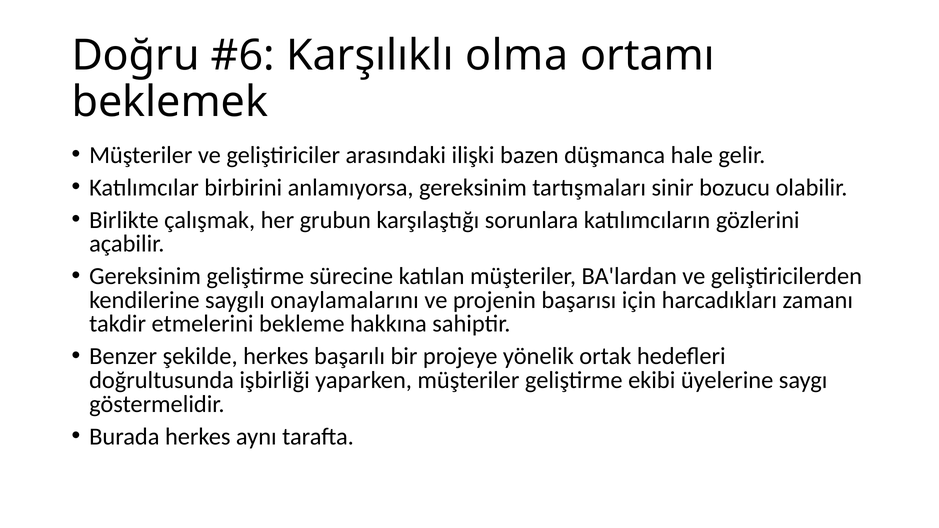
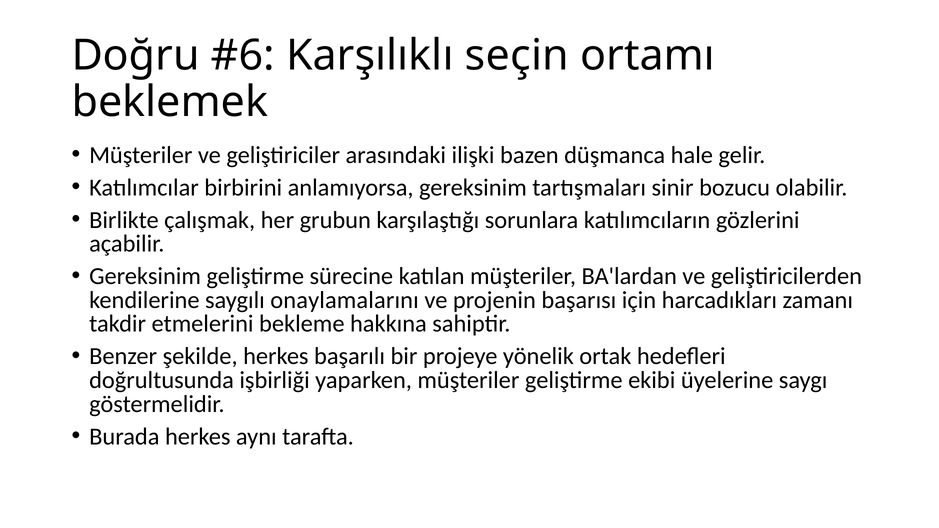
olma: olma -> seçin (517, 56)
